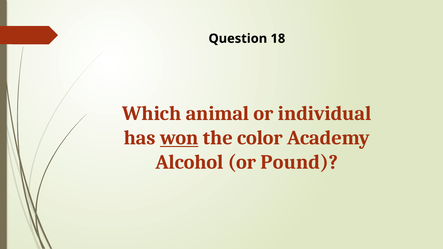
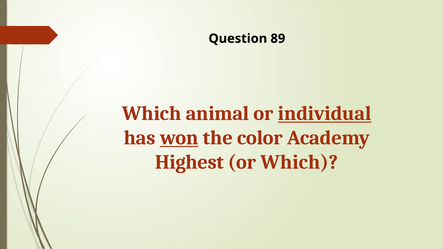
18: 18 -> 89 (278, 39)
individual underline: none -> present (325, 114)
Alcohol: Alcohol -> Highest (190, 162)
or Pound: Pound -> Which (299, 162)
